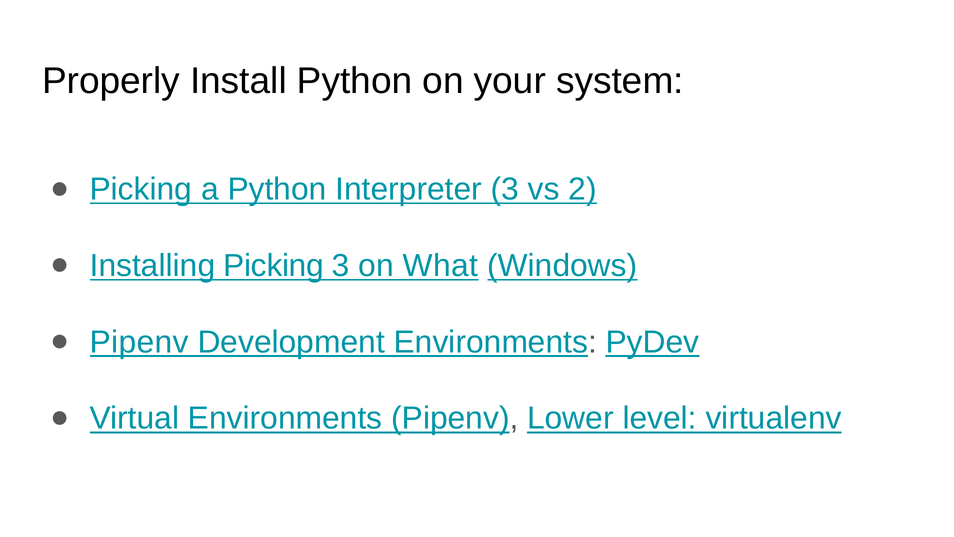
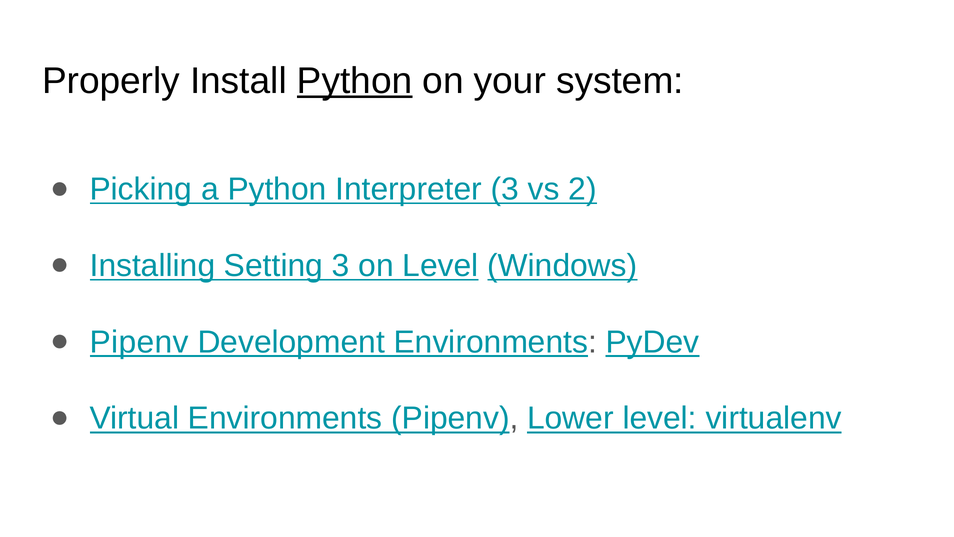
Python underline: none -> present (355, 81)
Installing Picking: Picking -> Setting (273, 266)
on What: What -> Level (440, 266)
